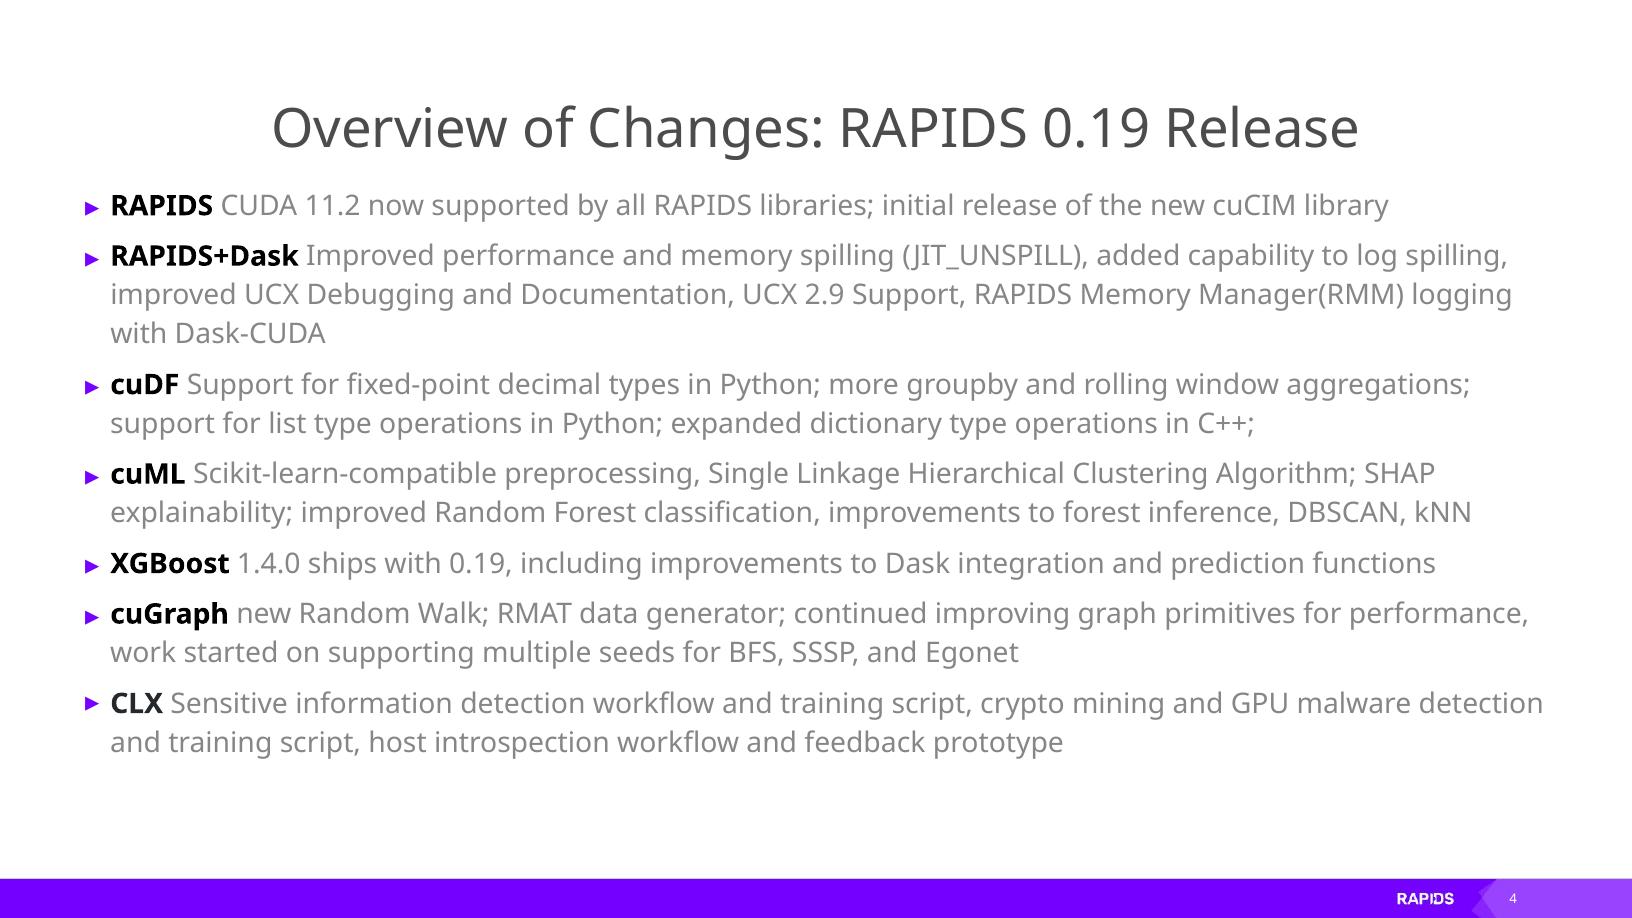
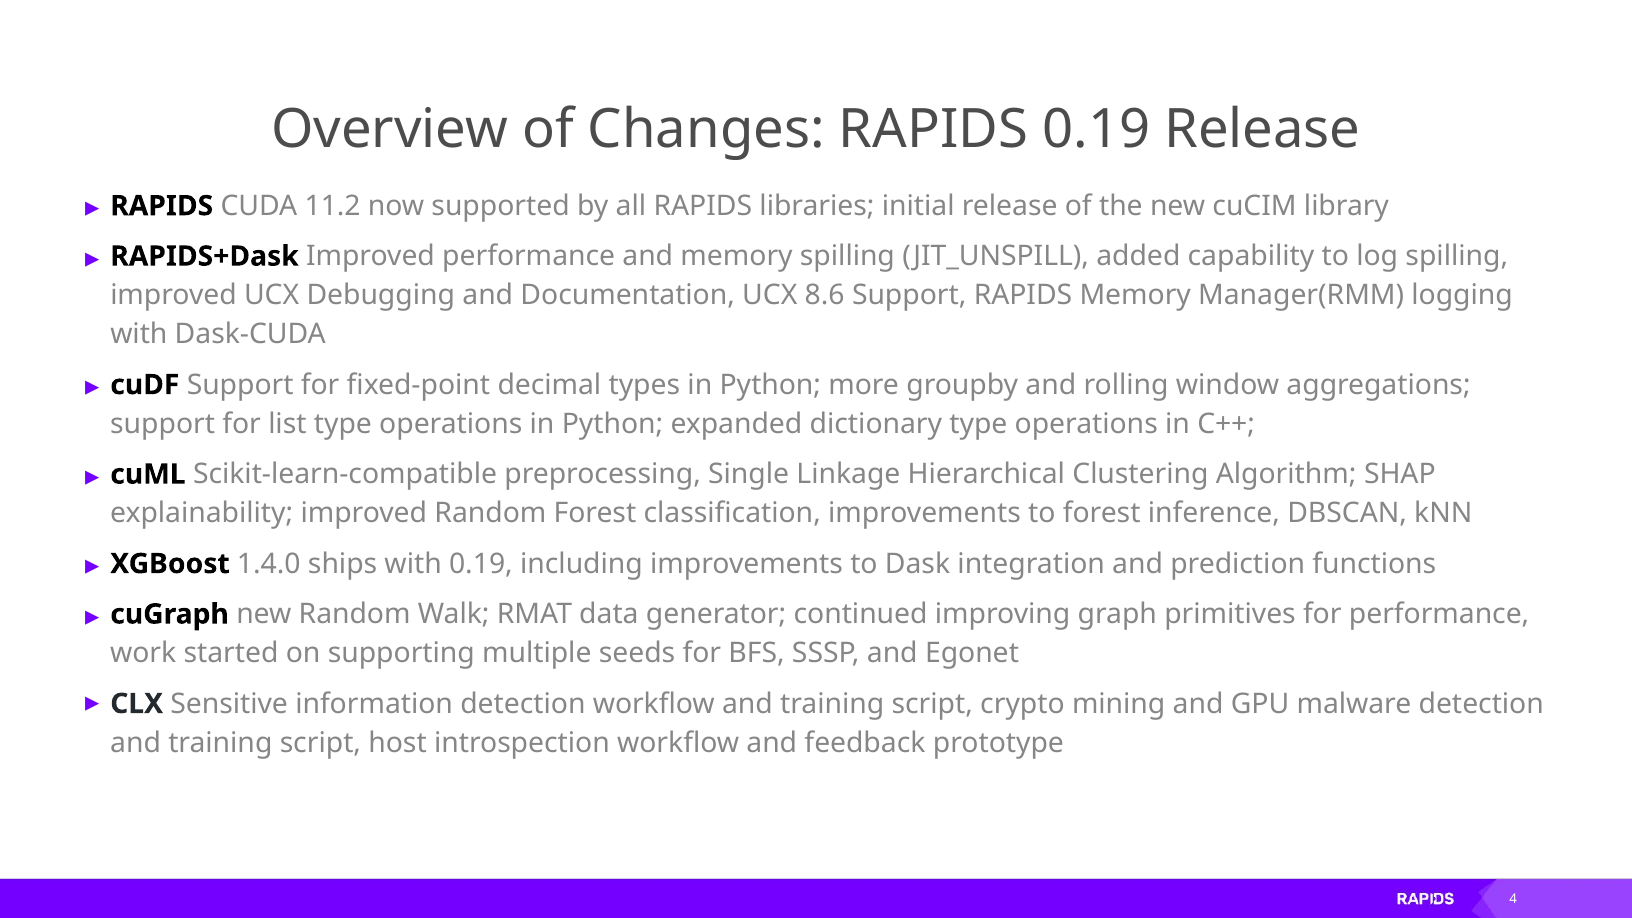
2.9: 2.9 -> 8.6 (825, 295)
